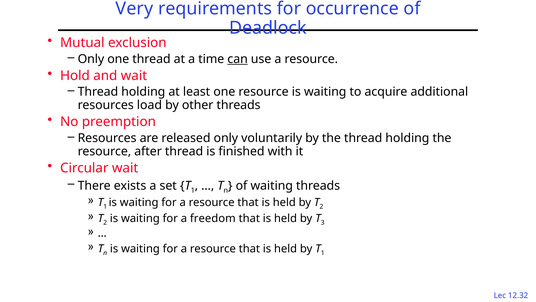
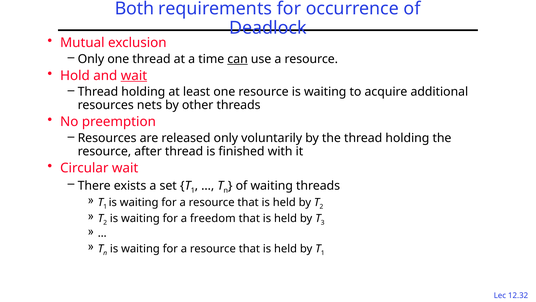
Very: Very -> Both (135, 9)
wait underline: none -> present (134, 75)
load: load -> nets (149, 105)
